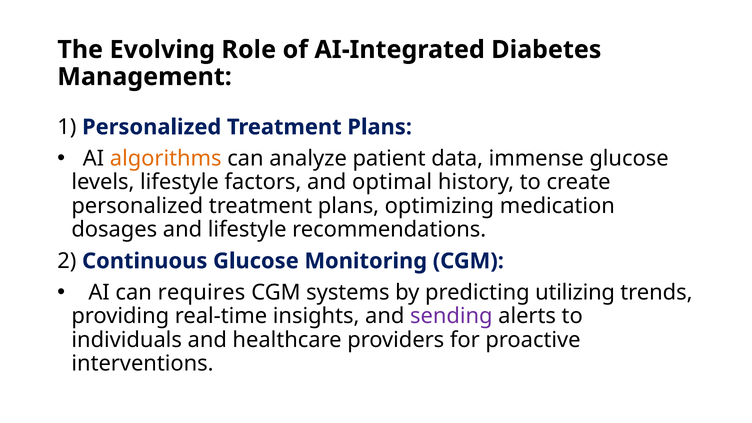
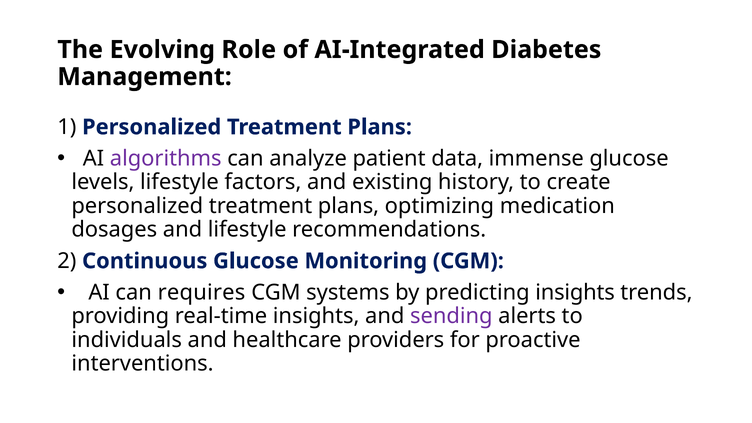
algorithms colour: orange -> purple (166, 159)
optimal: optimal -> existing (392, 182)
predicting utilizing: utilizing -> insights (575, 292)
